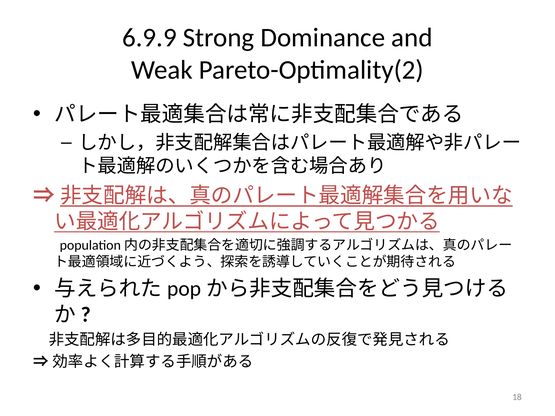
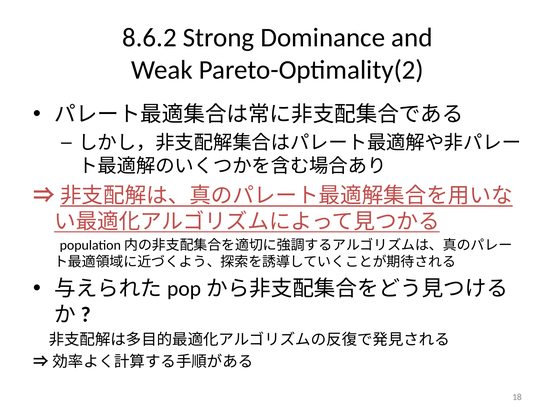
6.9.9: 6.9.9 -> 8.6.2 (149, 38)
